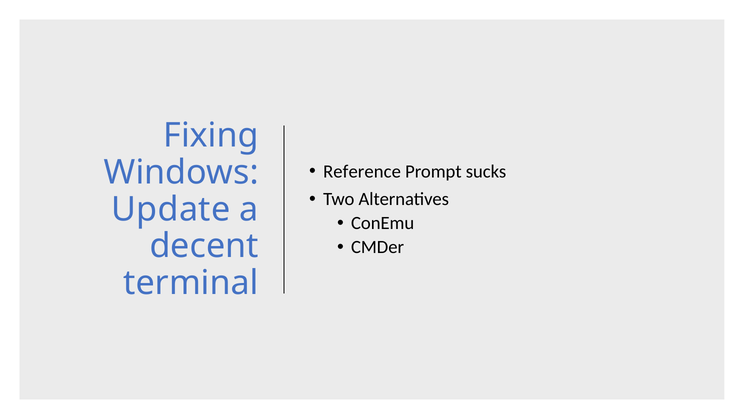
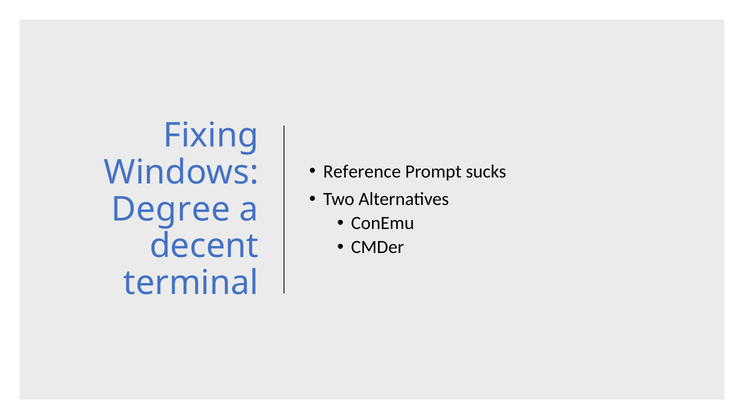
Update: Update -> Degree (171, 209)
